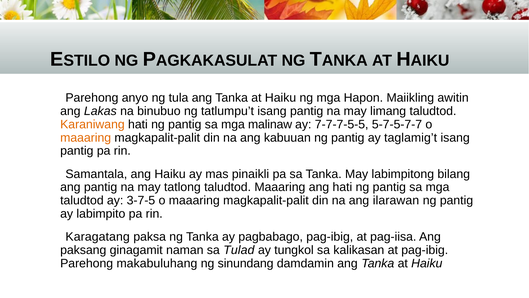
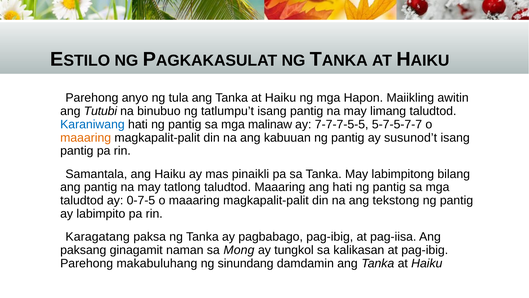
Lakas: Lakas -> Tutubi (100, 111)
Karaniwang colour: orange -> blue (92, 124)
taglamig’t: taglamig’t -> susunod’t (411, 137)
3-7-5: 3-7-5 -> 0-7-5 (141, 200)
ilarawan: ilarawan -> tekstong (396, 200)
Tulad: Tulad -> Mong (239, 250)
